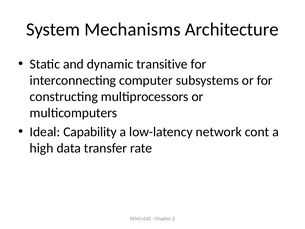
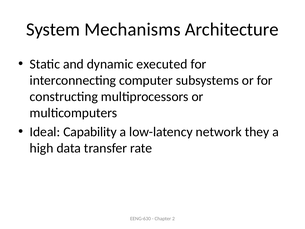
transitive: transitive -> executed (162, 64)
cont: cont -> they (257, 132)
